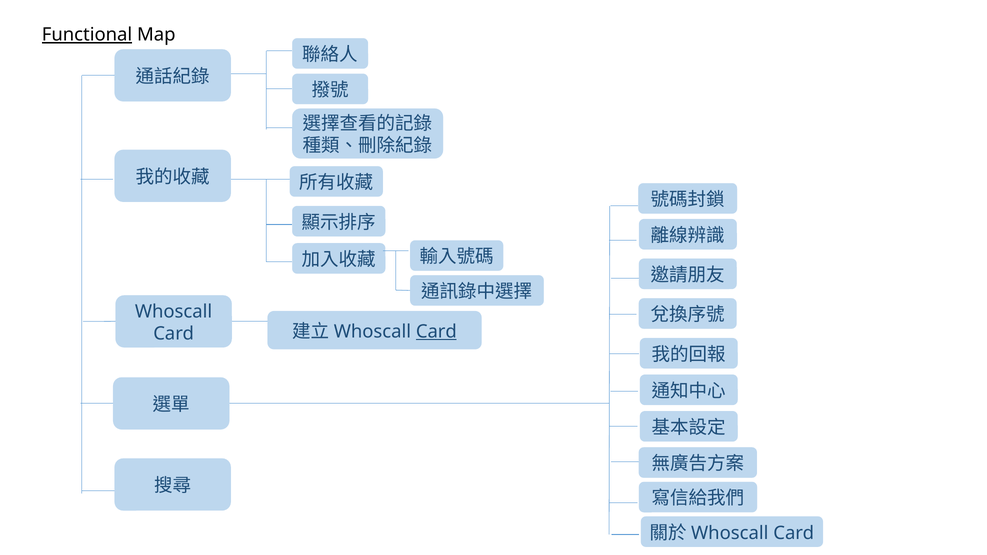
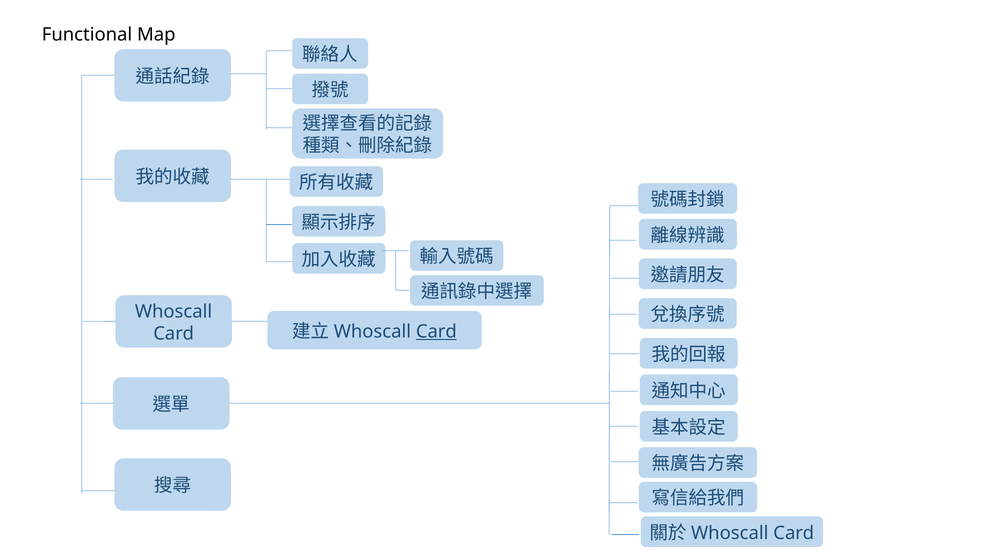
Functional underline: present -> none (87, 35)
